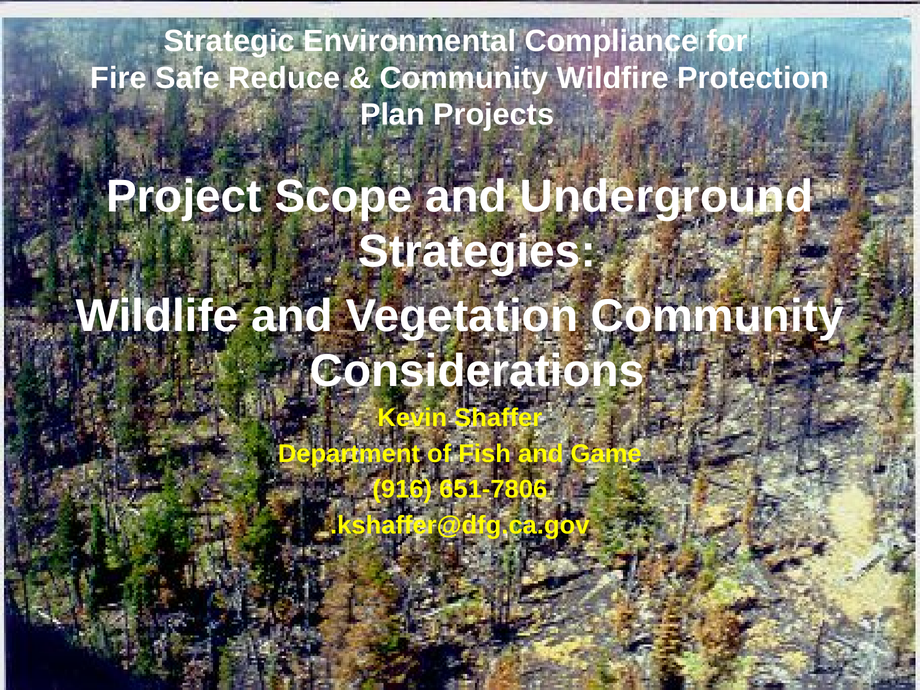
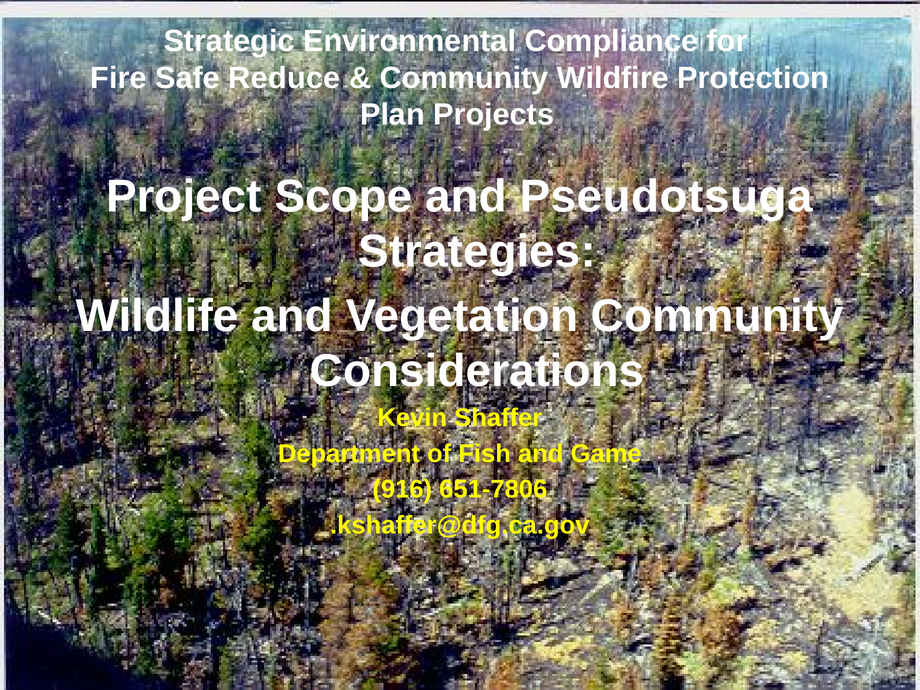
Underground: Underground -> Pseudotsuga (666, 196)
